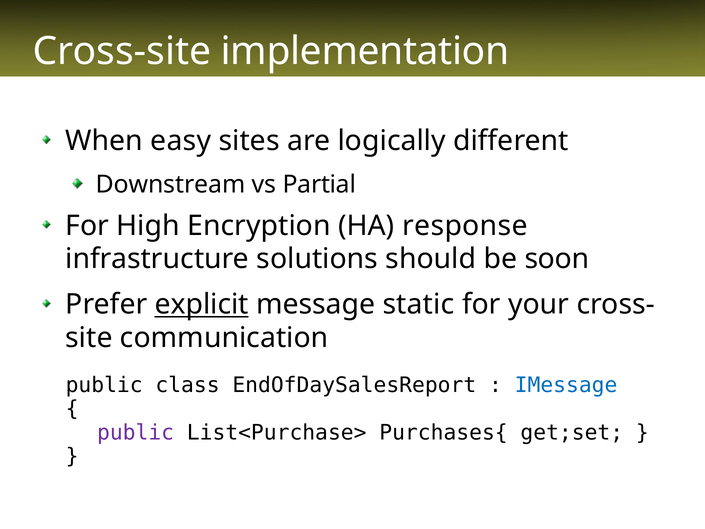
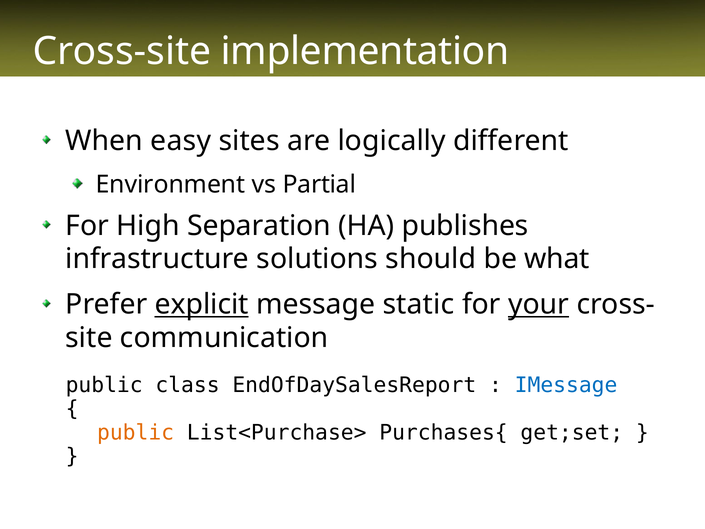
Downstream: Downstream -> Environment (170, 184)
Encryption: Encryption -> Separation (259, 226)
response: response -> publishes (465, 226)
soon: soon -> what (557, 259)
your underline: none -> present (539, 304)
public colour: purple -> orange (136, 432)
